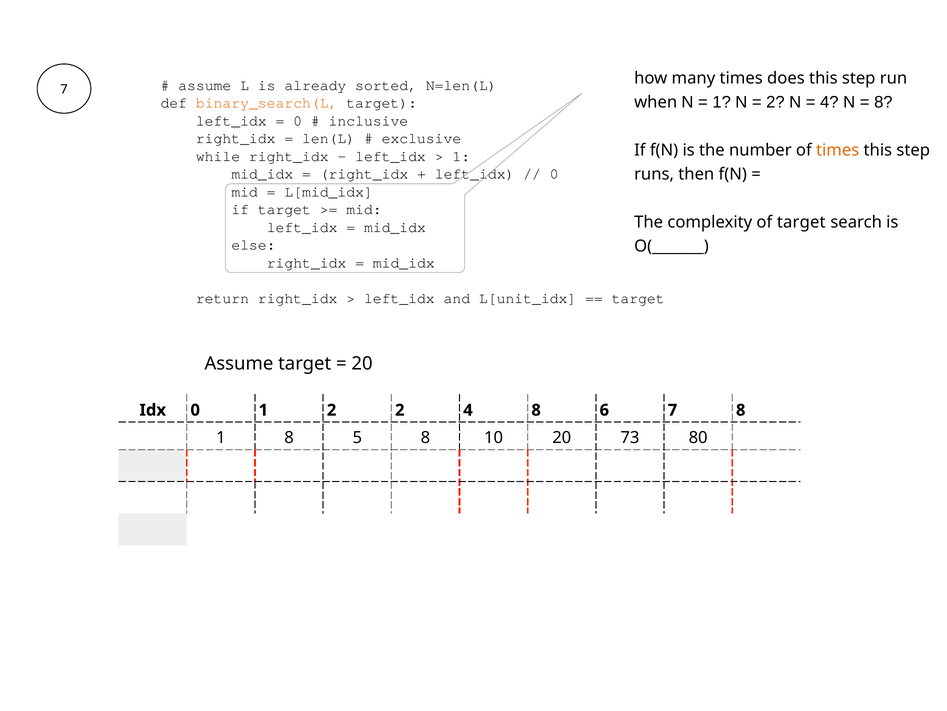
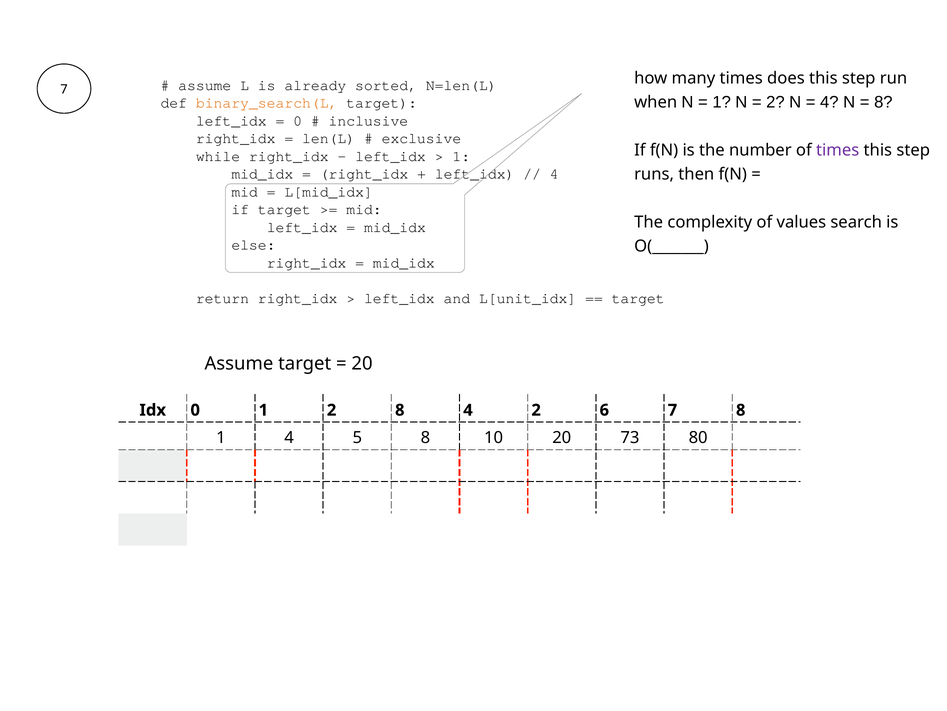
times colour: orange -> purple (838, 150)
0: 0 -> 4 (554, 174)
of target: target -> values (801, 222)
2 2: 2 -> 8 (400, 410)
4 8: 8 -> 2 (536, 410)
1 8: 8 -> 4 (289, 437)
